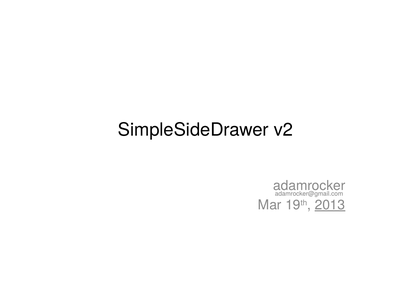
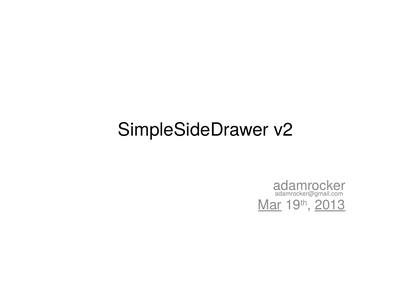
Mar underline: none -> present (270, 205)
